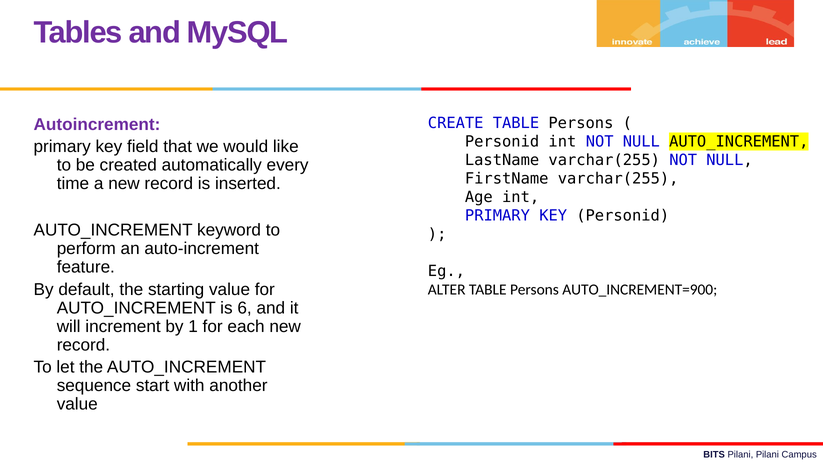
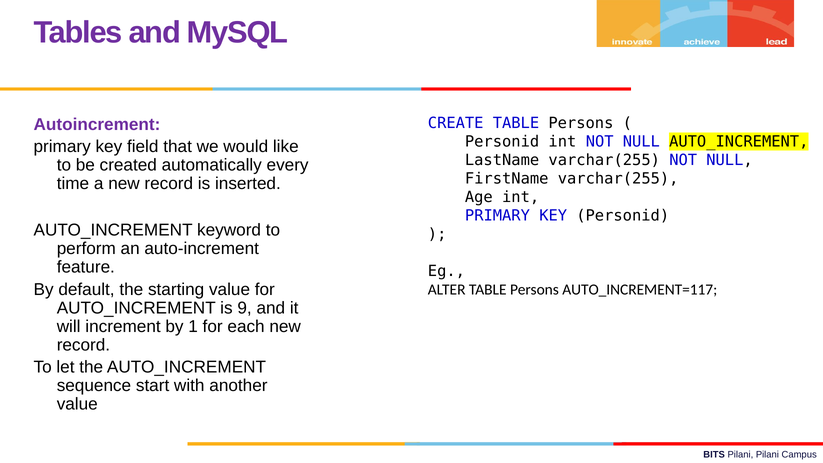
AUTO_INCREMENT=900: AUTO_INCREMENT=900 -> AUTO_INCREMENT=117 (640, 290)
6: 6 -> 9 (245, 308)
